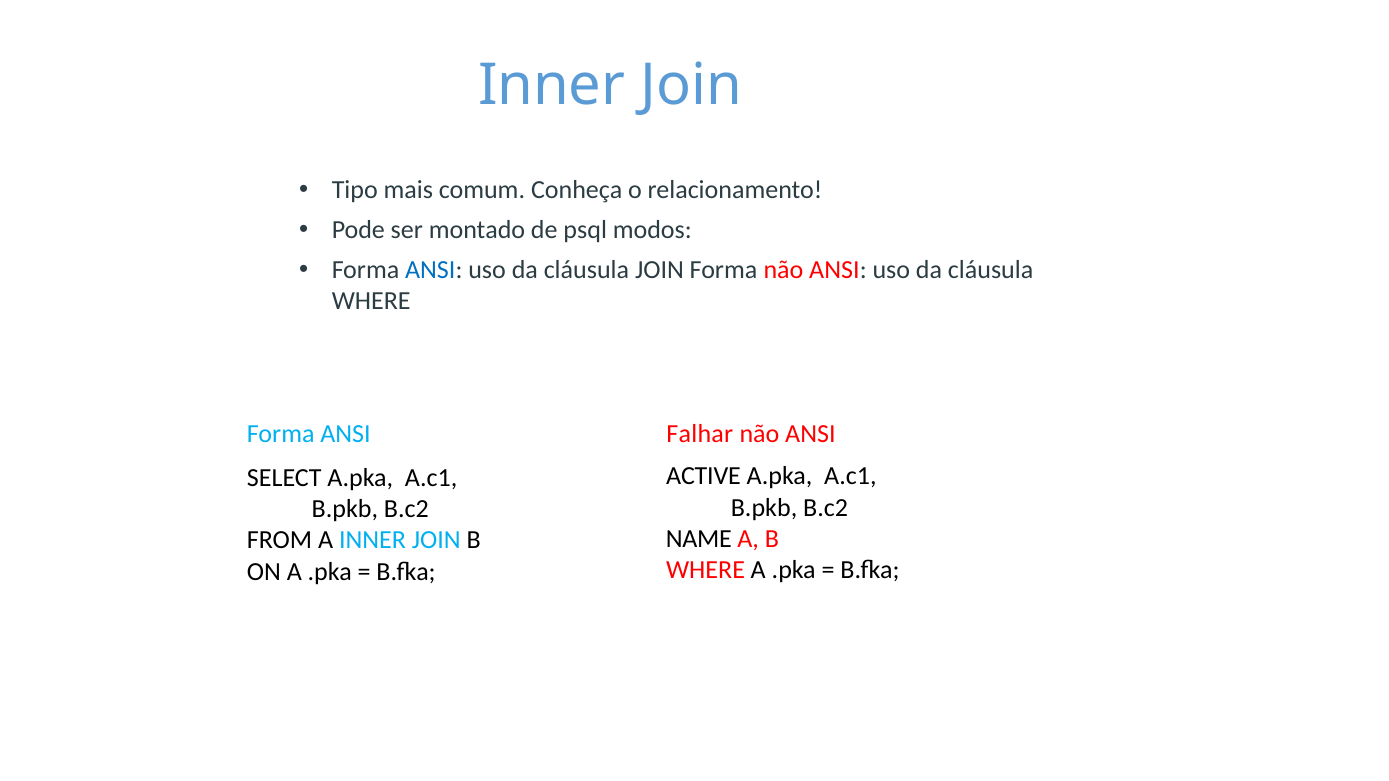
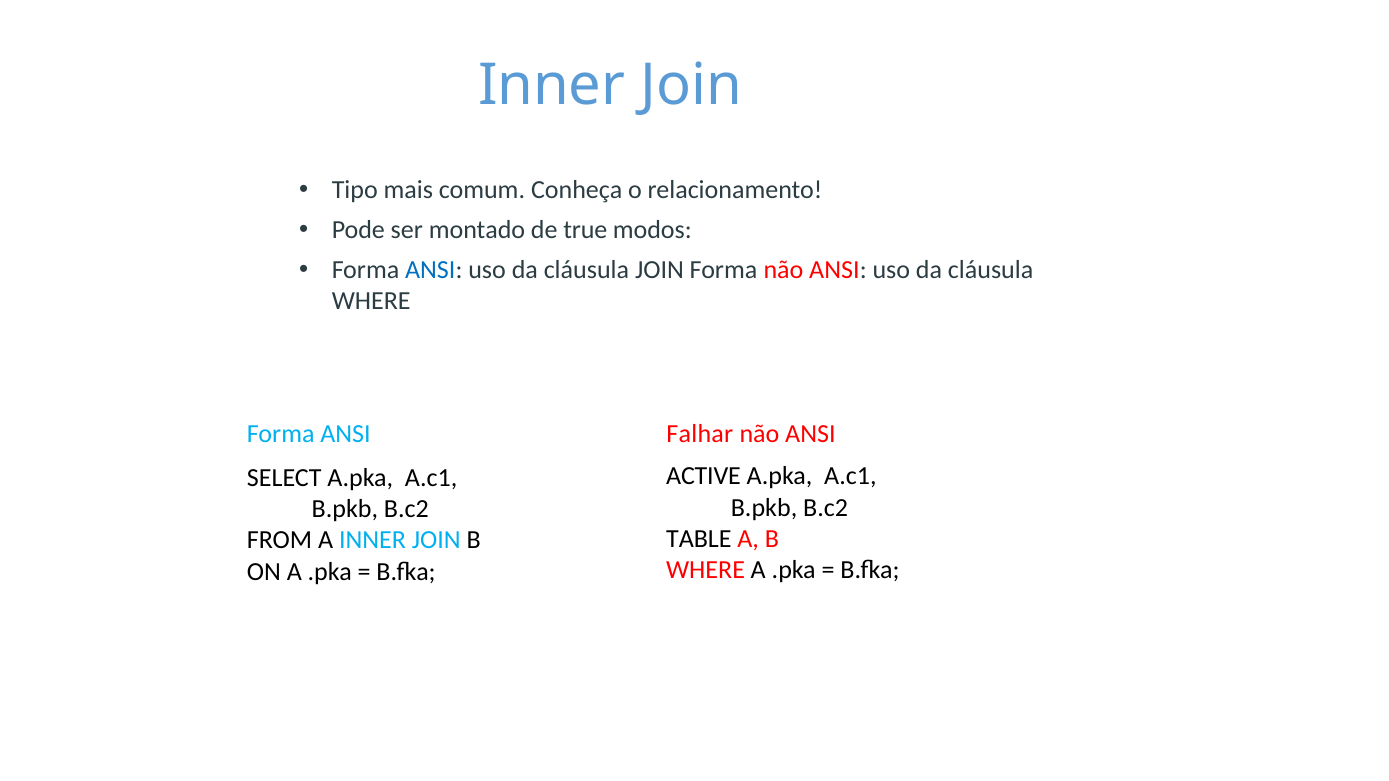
psql: psql -> true (585, 230)
NAME: NAME -> TABLE (699, 539)
